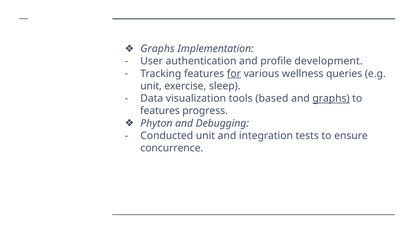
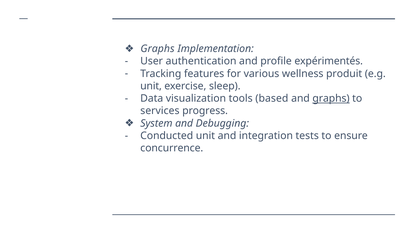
development: development -> expérimentés (329, 61)
for underline: present -> none (234, 74)
queries: queries -> produit (344, 74)
features: features -> services (160, 111)
Phyton: Phyton -> System (156, 123)
